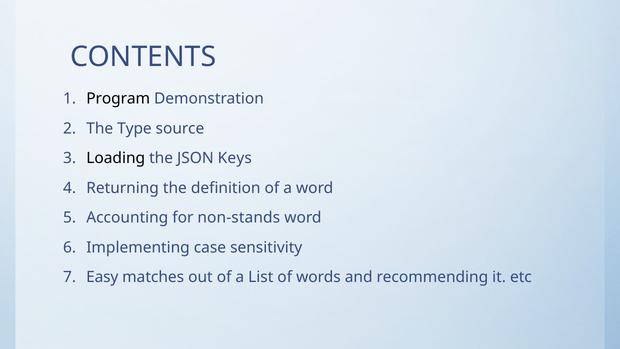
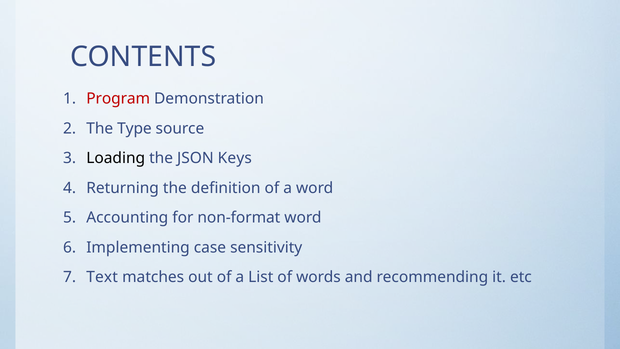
Program colour: black -> red (118, 99)
non-stands: non-stands -> non-format (239, 218)
Easy: Easy -> Text (102, 277)
